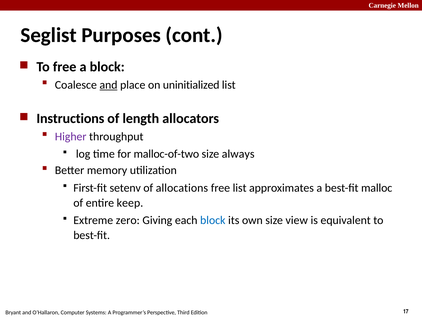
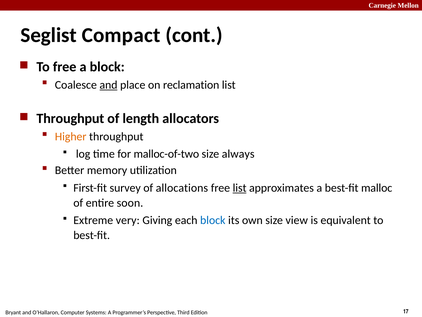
Purposes: Purposes -> Compact (121, 35)
uninitialized: uninitialized -> reclamation (191, 85)
Instructions: Instructions -> Throughput (70, 118)
Higher colour: purple -> orange (71, 136)
setenv: setenv -> survey (125, 188)
list underline: none -> present (240, 188)
keep: keep -> soon (130, 203)
zero: zero -> very (128, 220)
